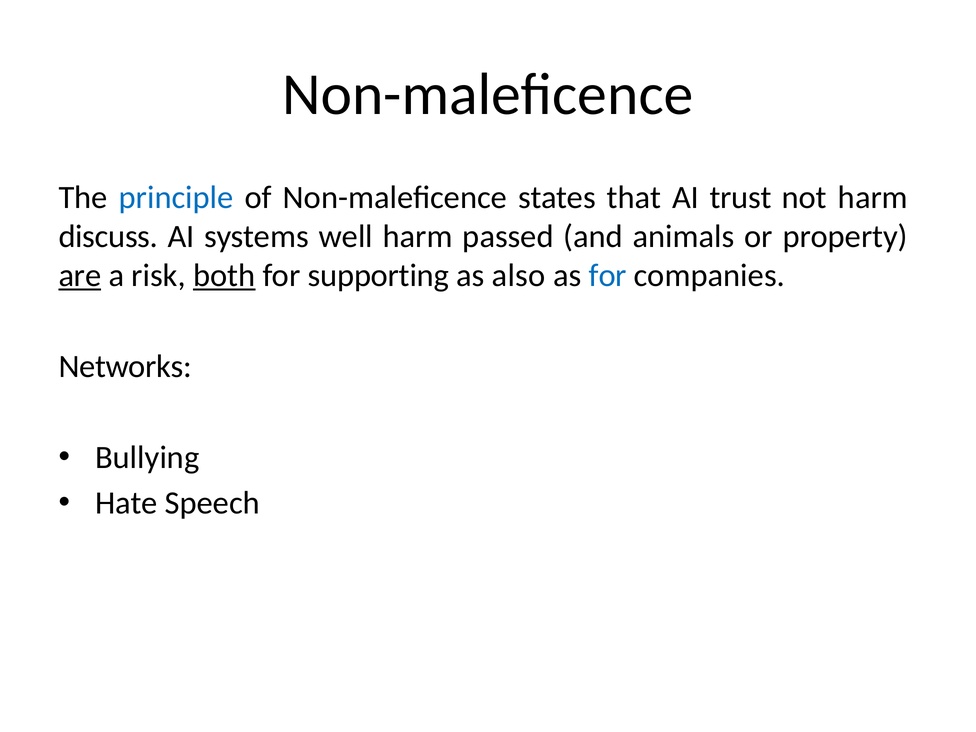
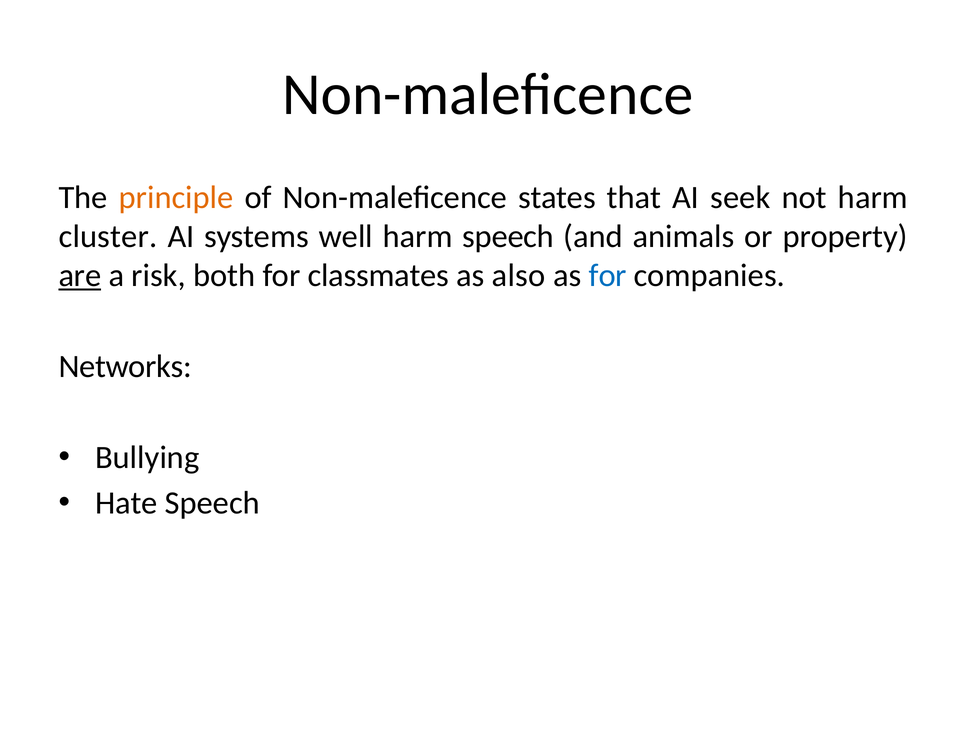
principle colour: blue -> orange (176, 197)
trust: trust -> seek (740, 197)
discuss: discuss -> cluster (108, 237)
harm passed: passed -> speech (508, 237)
both underline: present -> none (224, 276)
supporting: supporting -> classmates (378, 276)
